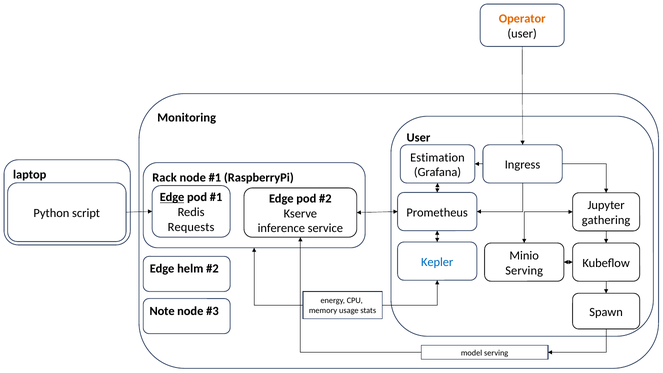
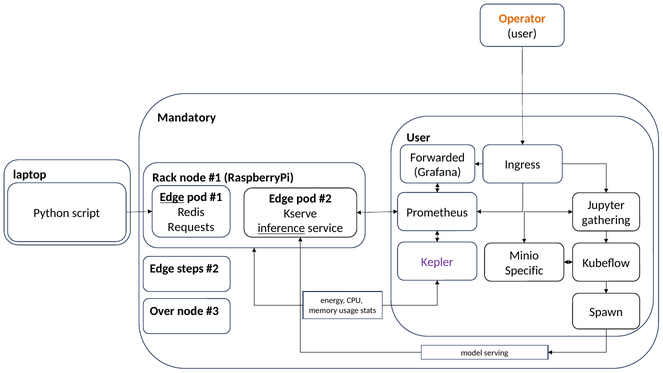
Monitoring: Monitoring -> Mandatory (187, 118)
Estimation: Estimation -> Forwarded (438, 157)
inference underline: none -> present (281, 228)
Kepler colour: blue -> purple (437, 262)
helm: helm -> steps (190, 269)
Serving: Serving -> Specific (524, 270)
Note: Note -> Over (162, 311)
